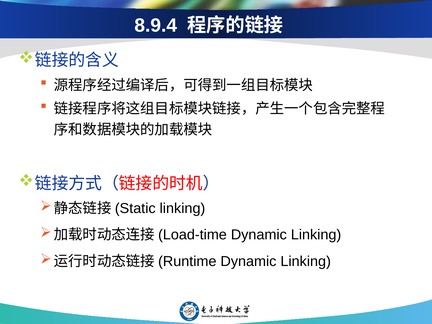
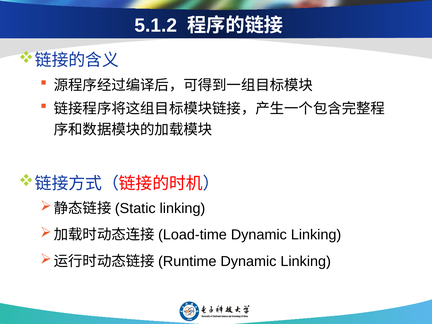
8.9.4: 8.9.4 -> 5.1.2 (156, 25)
